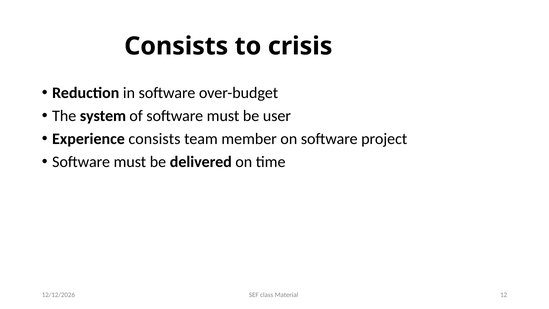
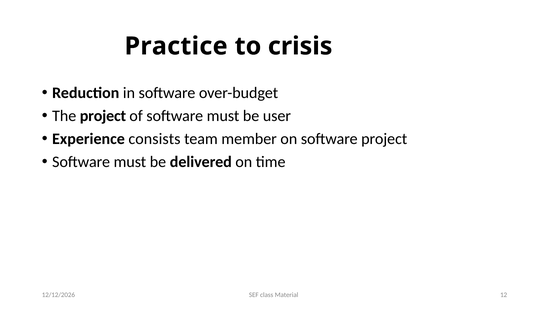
Consists: Consists -> Practice (176, 46)
The system: system -> project (103, 116)
